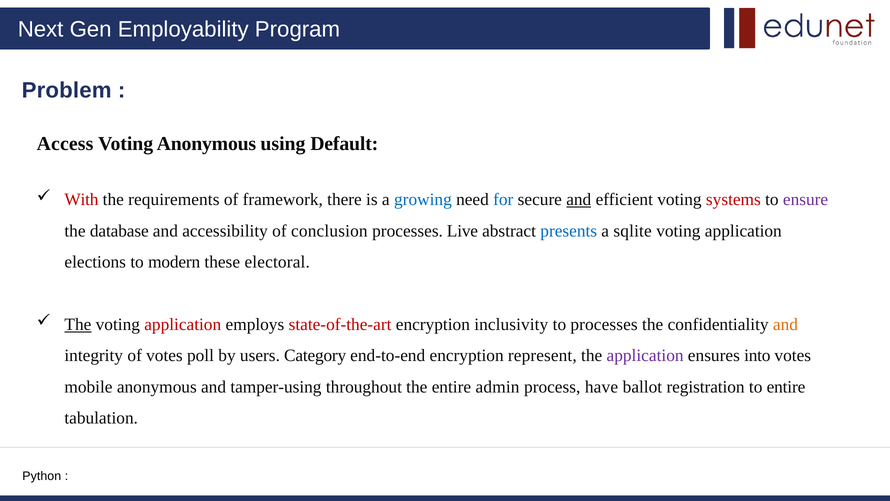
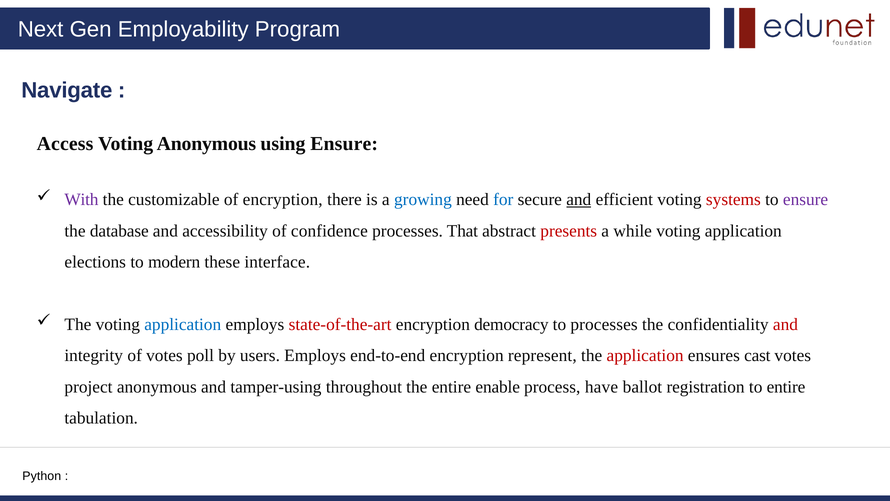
Problem: Problem -> Navigate (67, 90)
using Default: Default -> Ensure (344, 143)
With colour: red -> purple (81, 200)
requirements: requirements -> customizable (174, 200)
of framework: framework -> encryption (283, 200)
conclusion: conclusion -> confidence (329, 231)
Live: Live -> That (462, 231)
presents colour: blue -> red (569, 231)
sqlite: sqlite -> while (633, 231)
electoral: electoral -> interface (277, 262)
The underline: present -> none (78, 324)
application colour: red -> blue (183, 324)
inclusivity: inclusivity -> democracy (511, 324)
and colour: orange -> red (785, 324)
users Category: Category -> Employs (315, 355)
application colour: purple -> red (645, 355)
into: into -> cast (757, 355)
mobile: mobile -> project (88, 387)
admin: admin -> enable (498, 387)
